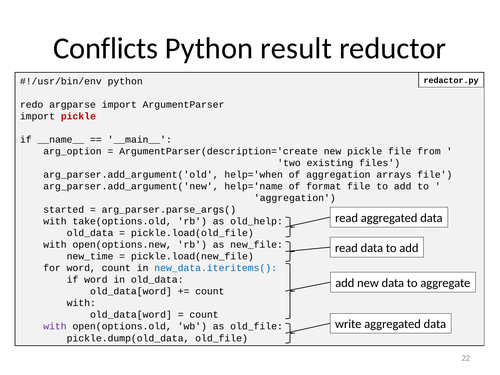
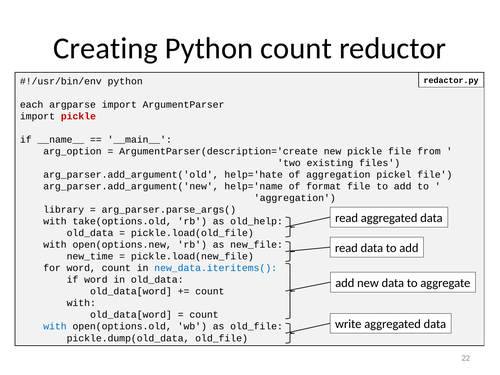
Conflicts: Conflicts -> Creating (106, 48)
Python result: result -> count (296, 48)
redo: redo -> each (32, 105)
help='when: help='when -> help='hate (254, 175)
arrays: arrays -> pickel (394, 175)
started: started -> library (64, 210)
with colour: purple -> blue (55, 326)
